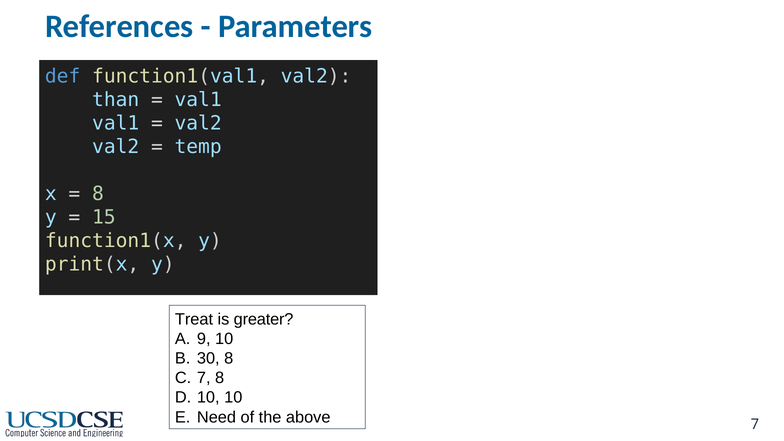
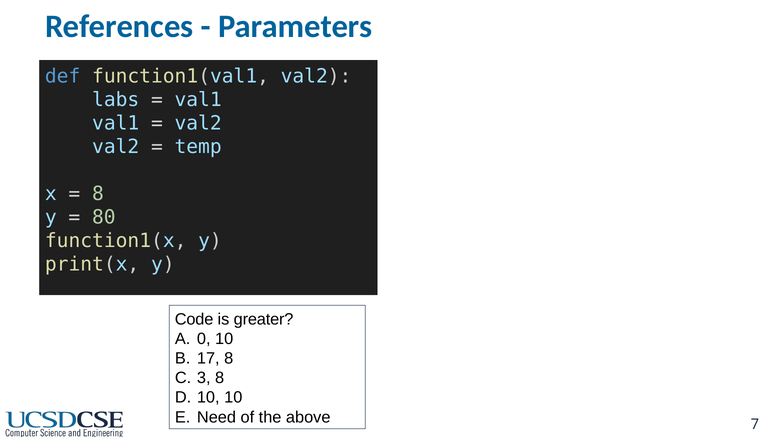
than: than -> labs (116, 100)
15: 15 -> 80 (104, 217)
Treat: Treat -> Code (194, 319)
9: 9 -> 0 (204, 339)
30: 30 -> 17 (208, 358)
7: 7 -> 3 (204, 378)
